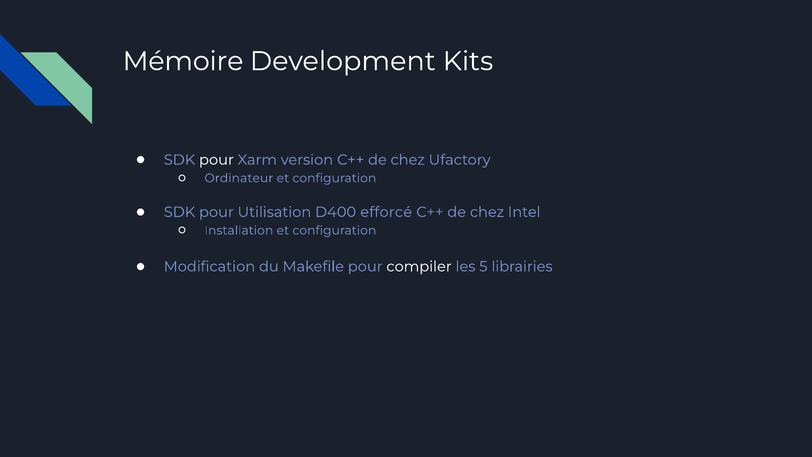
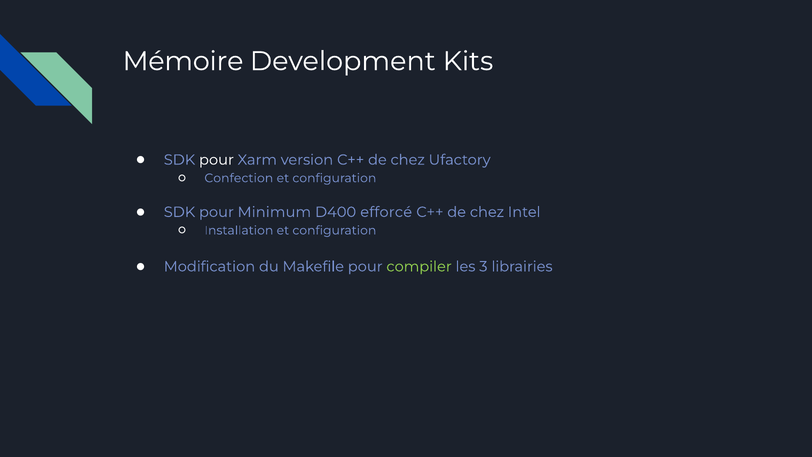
Ordinateur: Ordinateur -> Confection (239, 178)
Utilisation: Utilisation -> Minimum (274, 212)
compiler colour: white -> light green (419, 266)
5: 5 -> 3 (483, 266)
